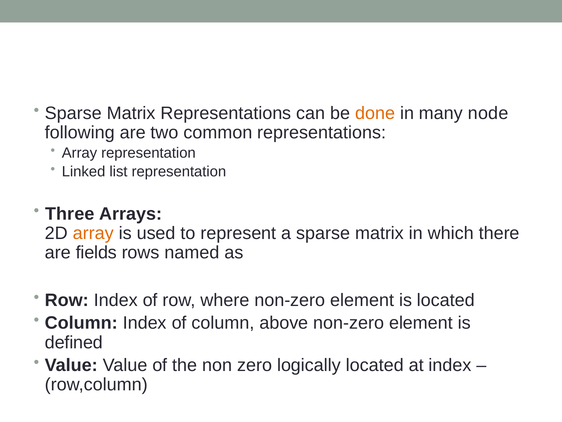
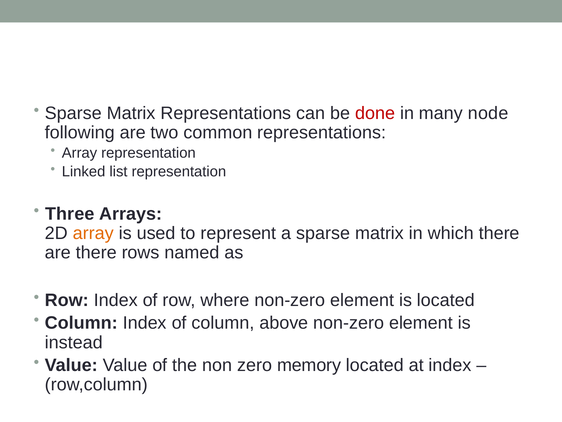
done colour: orange -> red (375, 113)
are fields: fields -> there (96, 252)
defined: defined -> instead (74, 342)
logically: logically -> memory (309, 365)
